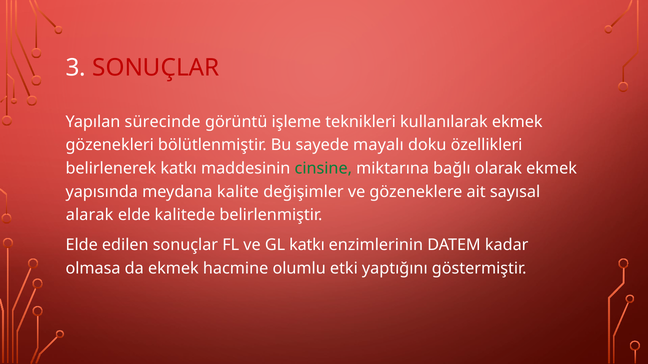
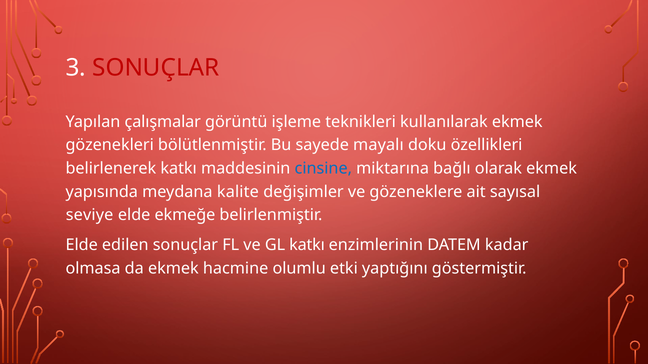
sürecinde: sürecinde -> çalışmalar (163, 122)
cinsine colour: green -> blue (323, 169)
alarak: alarak -> seviye (90, 215)
kalitede: kalitede -> ekmeğe (185, 215)
